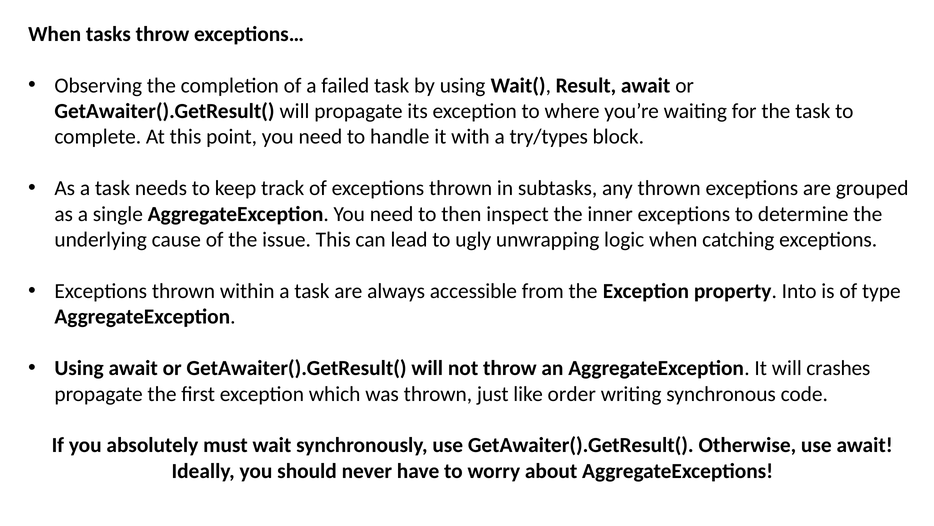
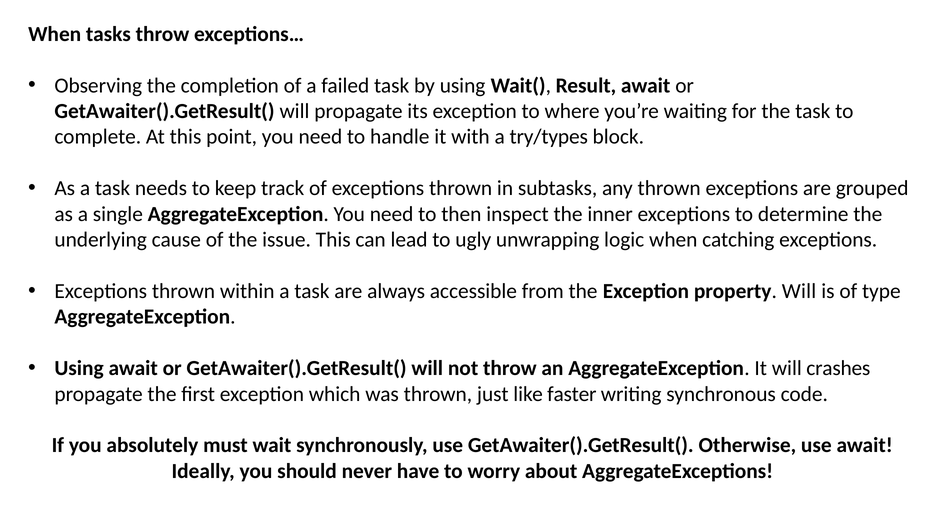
property Into: Into -> Will (799, 291)
order: order -> faster (572, 393)
